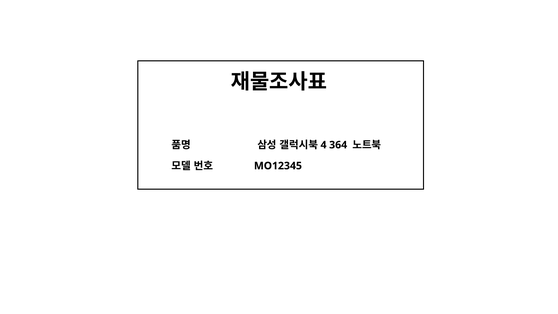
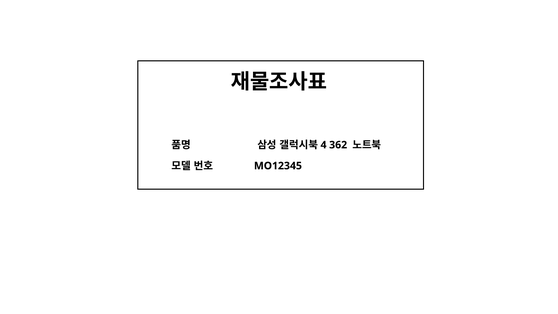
364: 364 -> 362 (338, 145)
